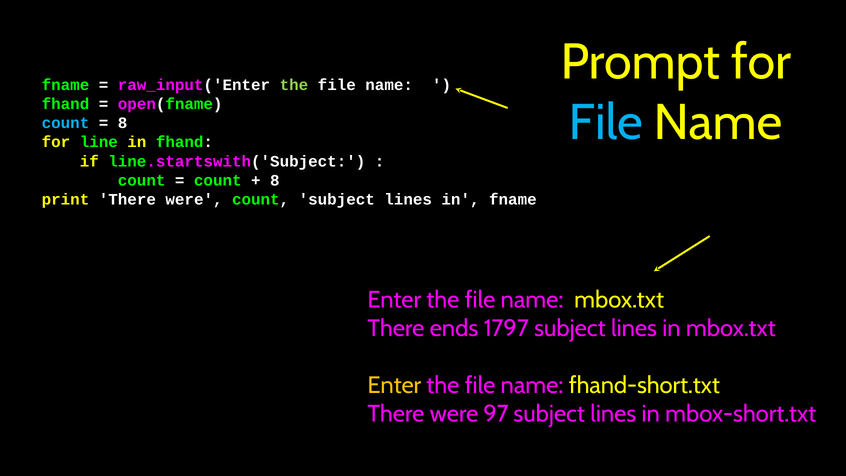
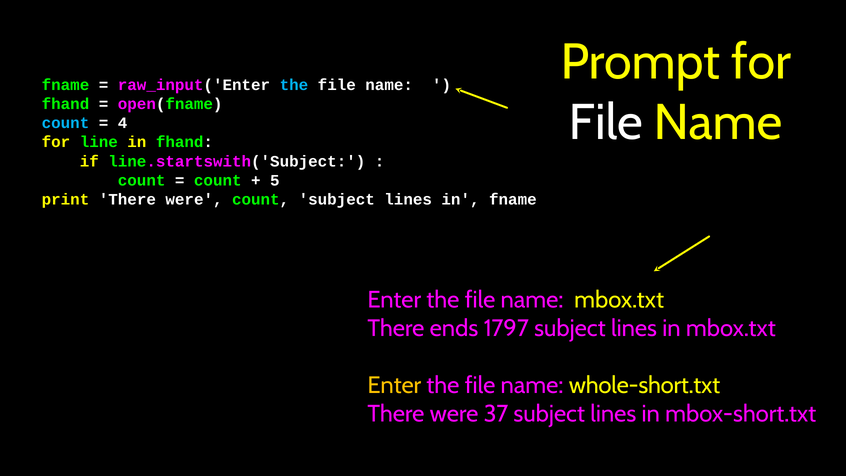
the colour: light green -> light blue (294, 85)
File colour: light blue -> white (606, 123)
8: 8 -> 4 (123, 123)
8: 8 -> 5 (275, 180)
fhand-short.txt: fhand-short.txt -> whole-short.txt (644, 385)
97: 97 -> 37 (496, 414)
